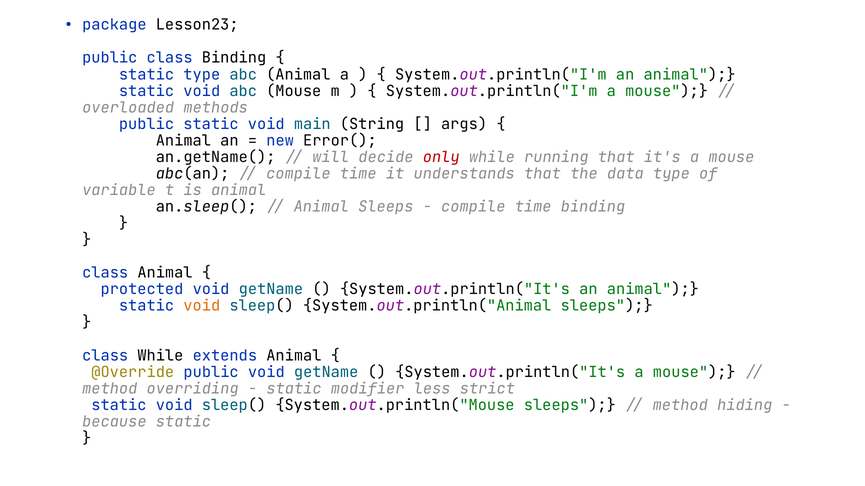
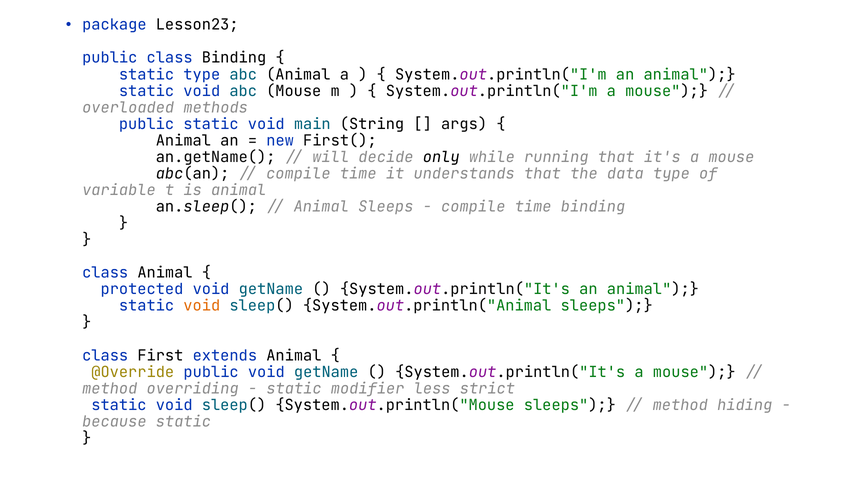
Error(: Error( -> First( (340, 141)
only colour: red -> black (441, 157)
class While: While -> First (160, 356)
